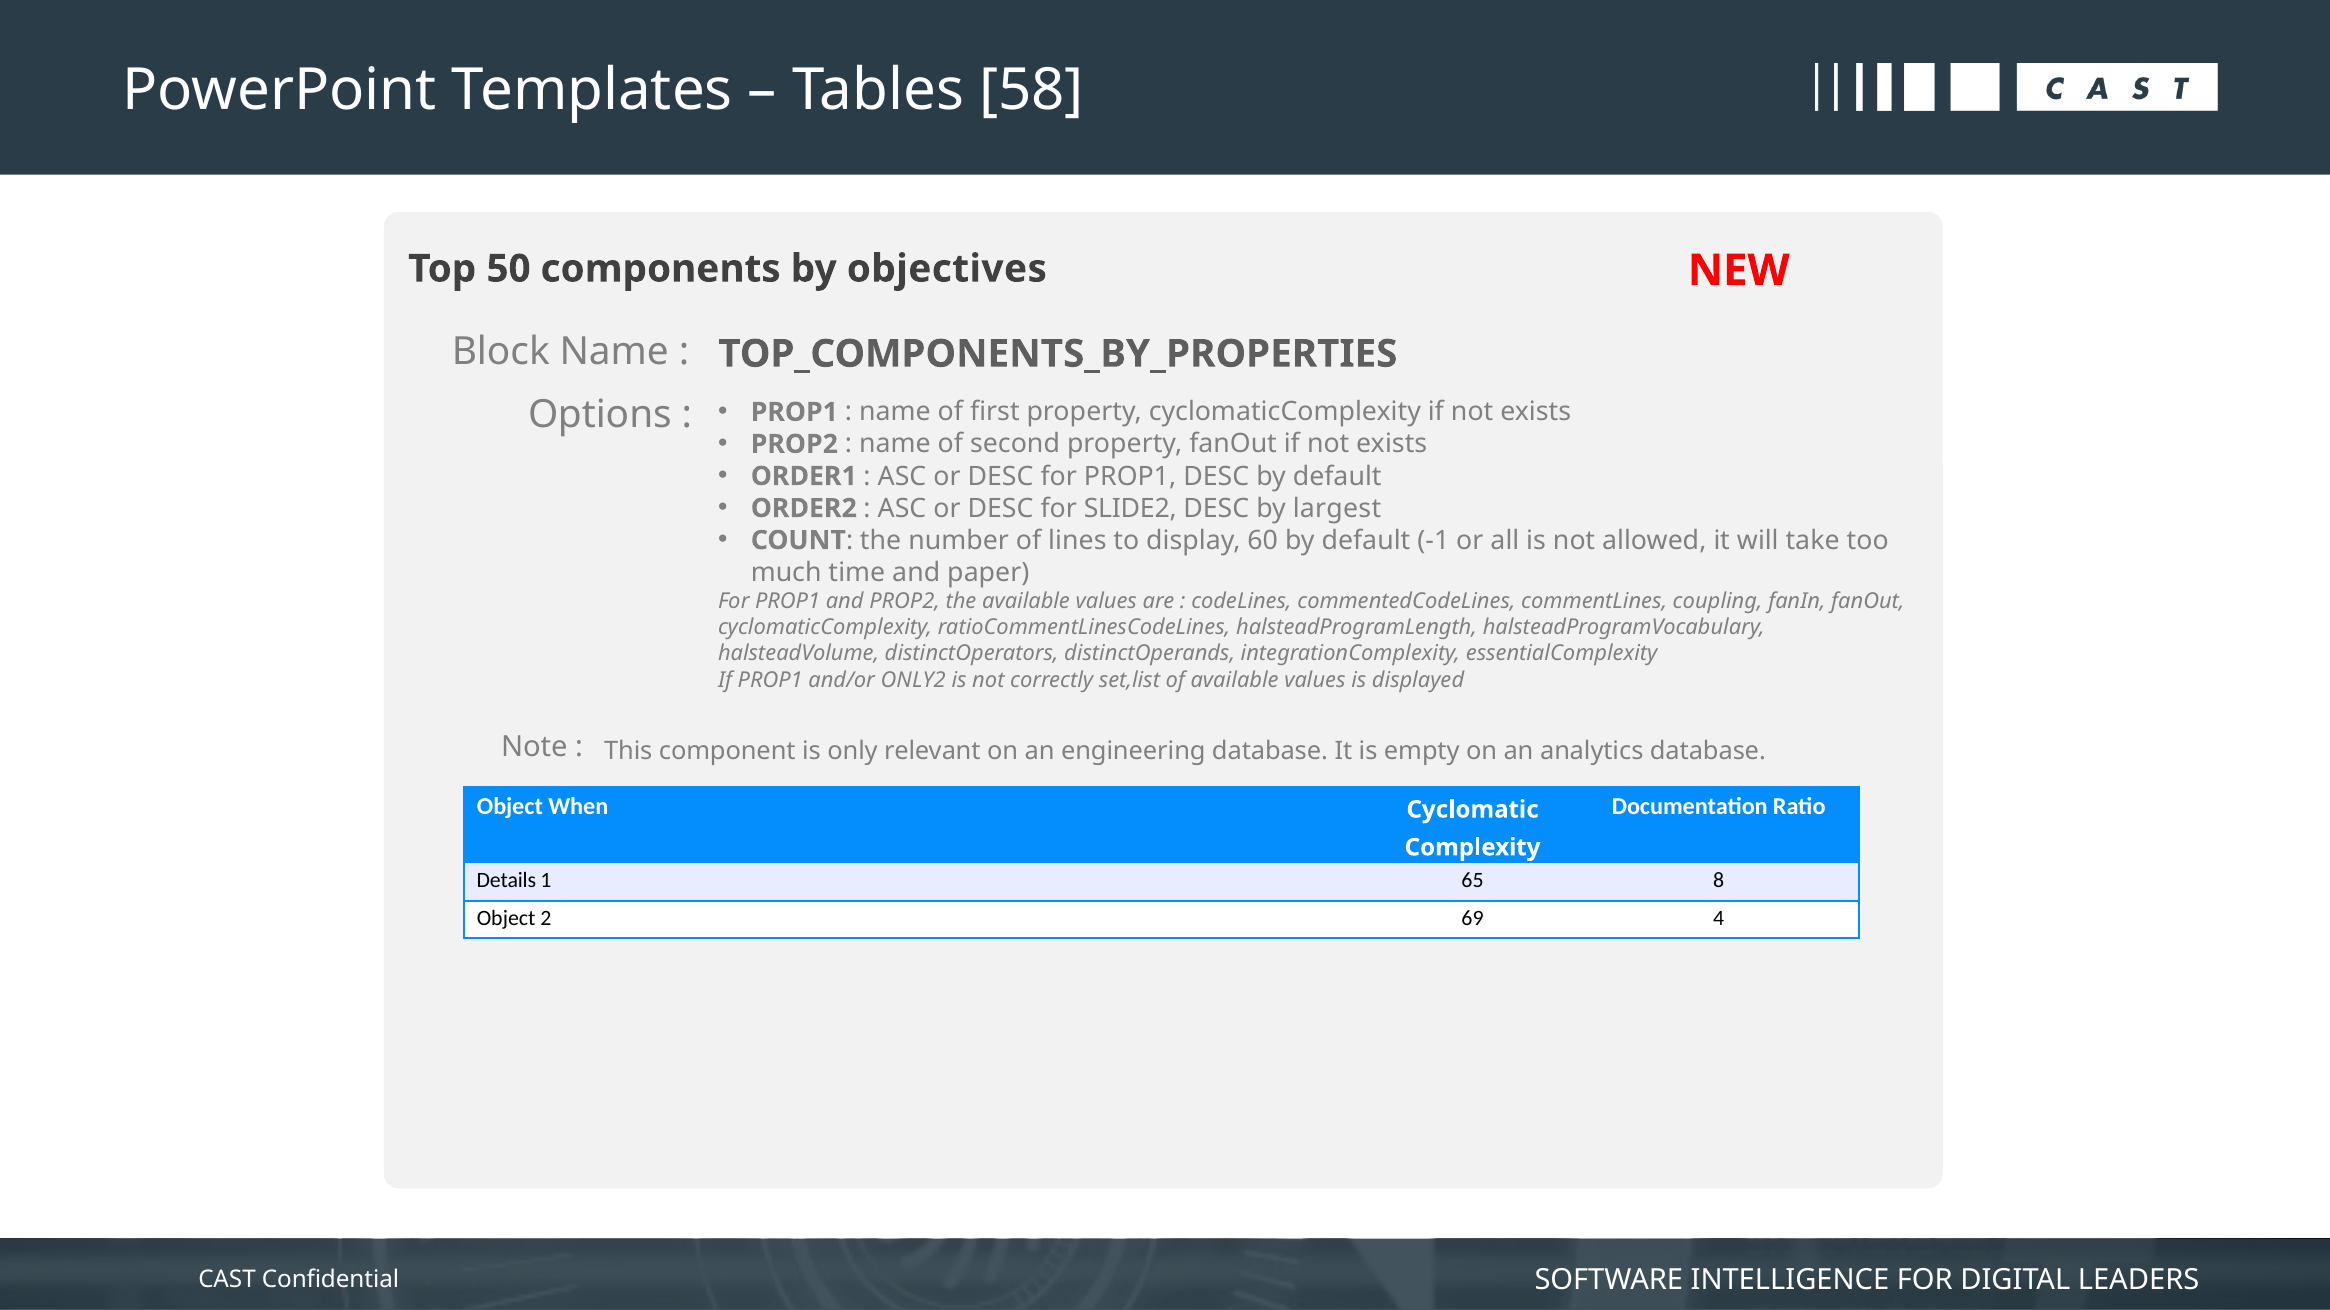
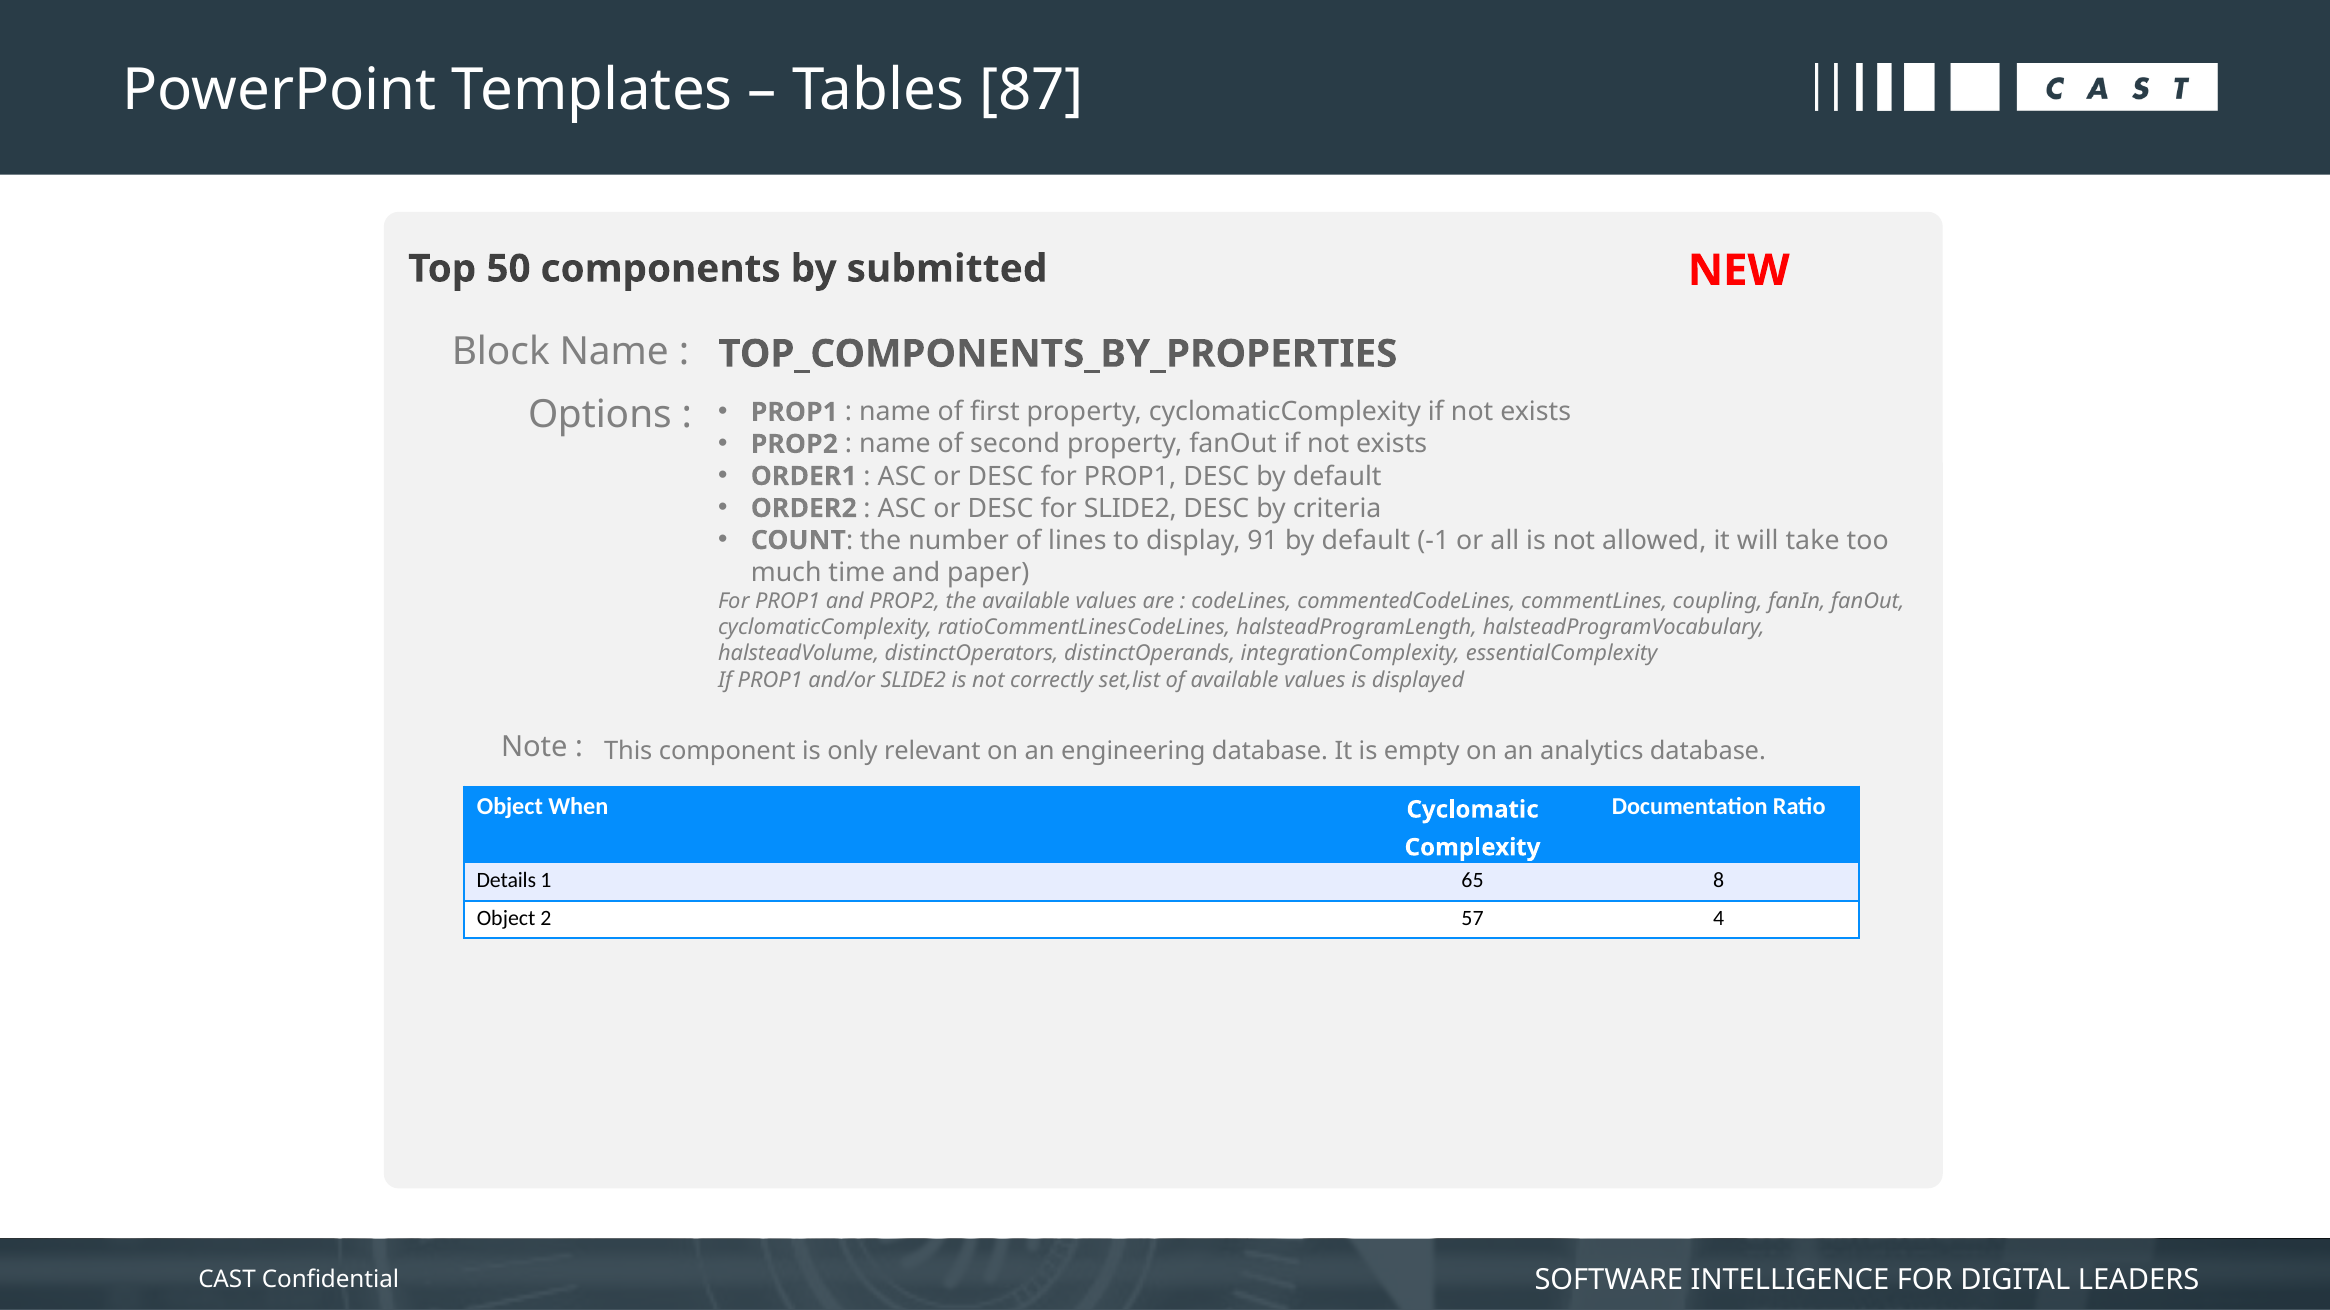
58: 58 -> 87 (1032, 91)
objectives: objectives -> submitted (947, 269)
largest: largest -> criteria (1337, 508)
60: 60 -> 91 (1263, 541)
and/or ONLY2: ONLY2 -> SLIDE2 (913, 680)
69: 69 -> 57 (1473, 919)
